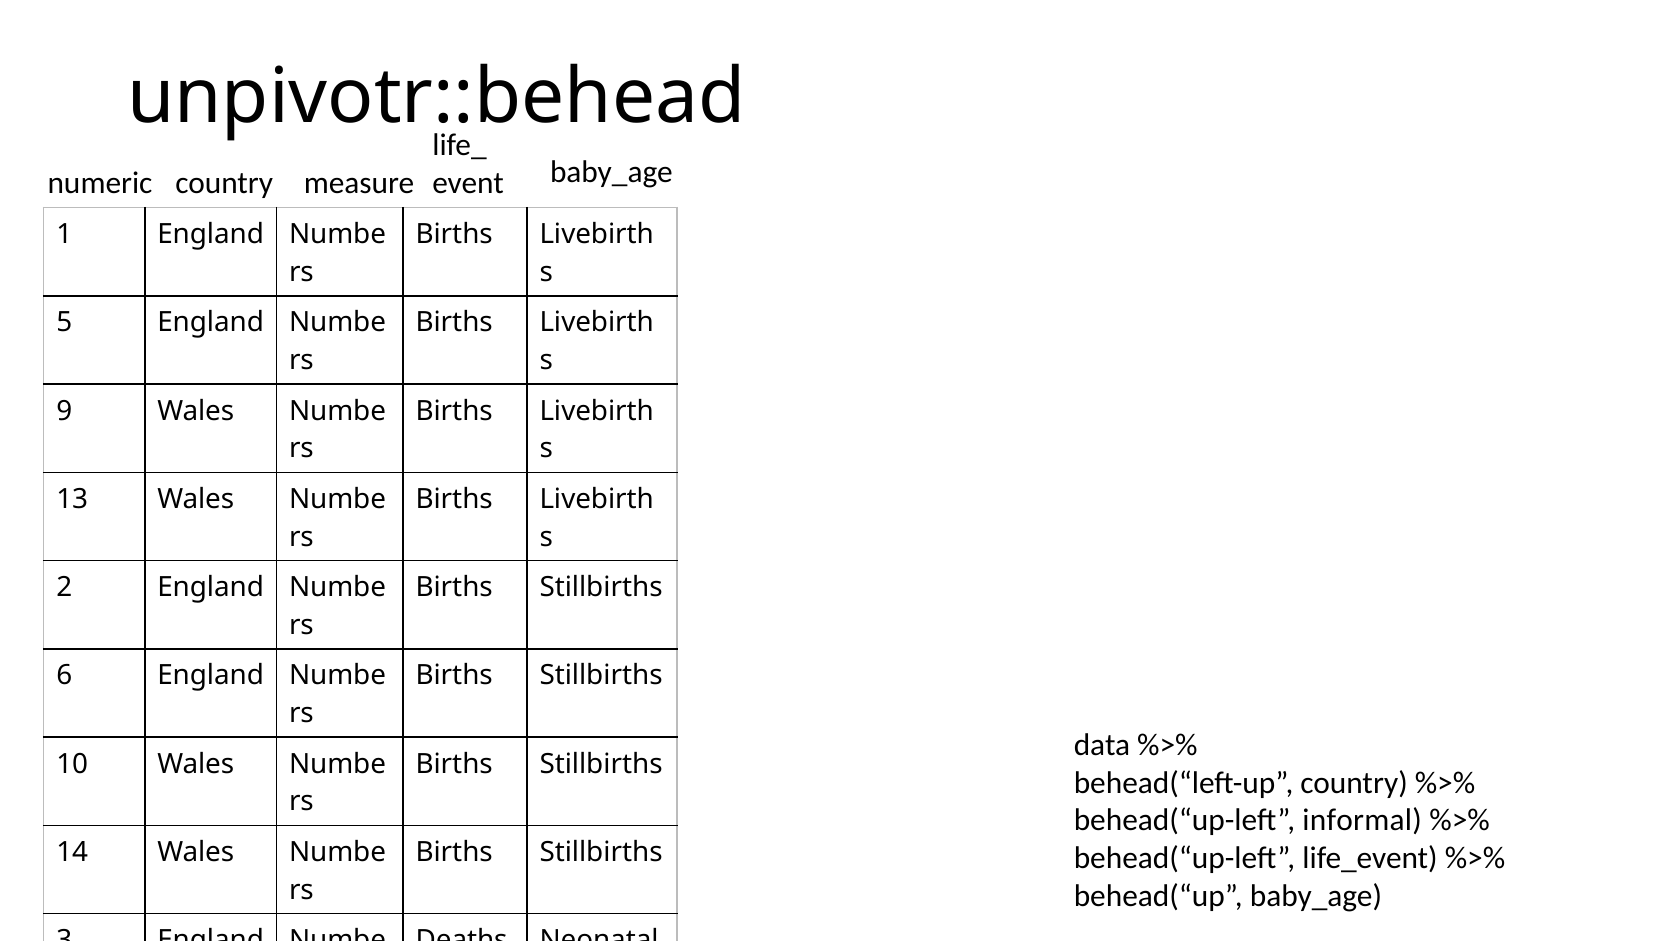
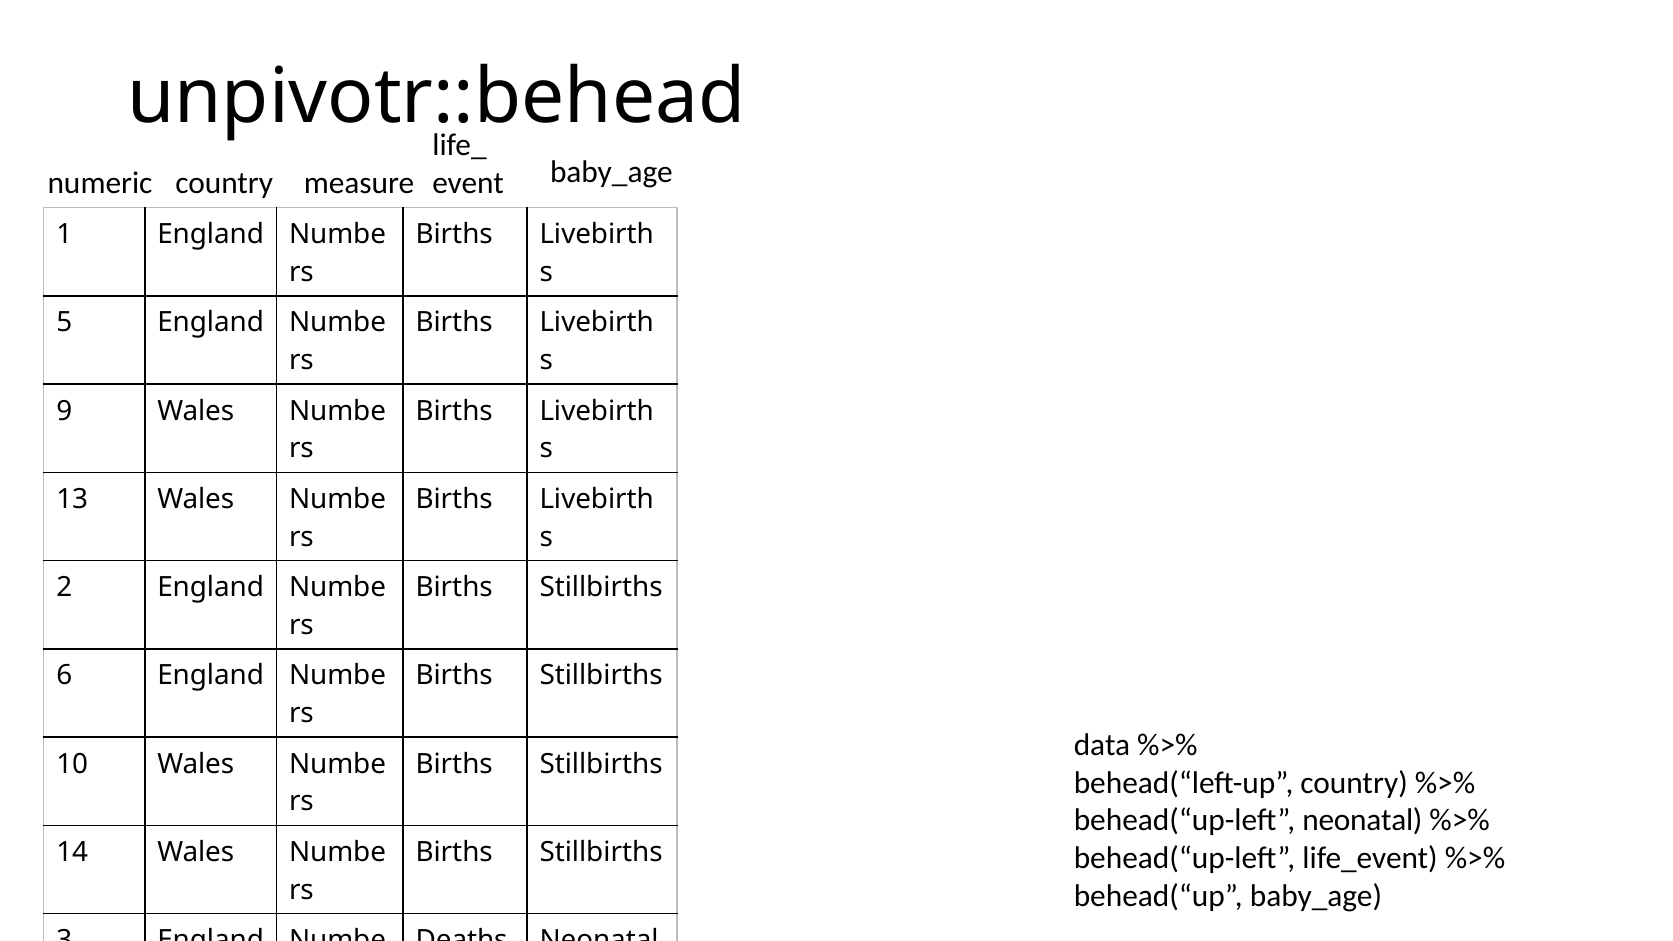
behead(“up-left informal: informal -> neonatal (1362, 821)
